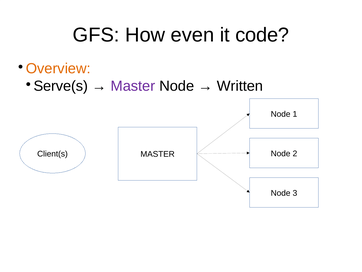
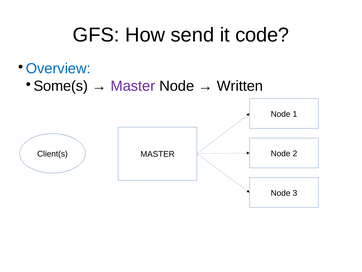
even: even -> send (192, 35)
Overview colour: orange -> blue (58, 68)
Serve(s: Serve(s -> Some(s (61, 86)
